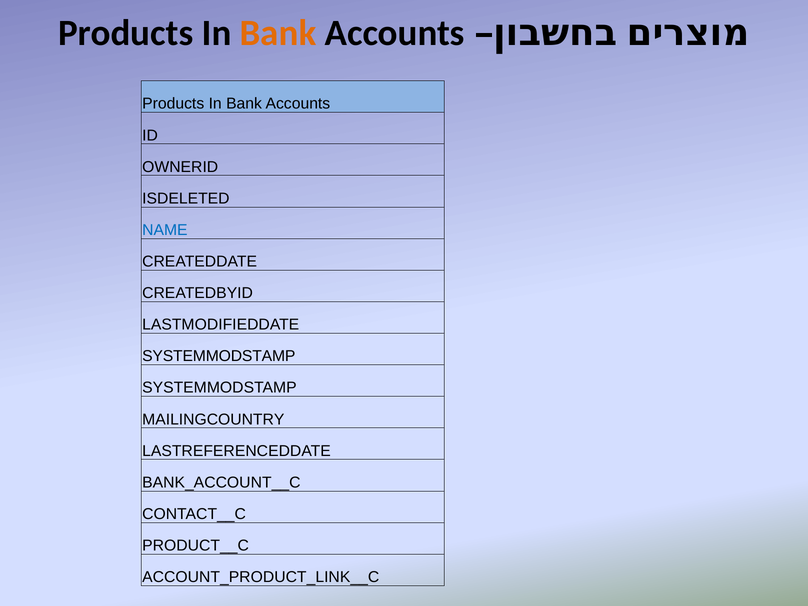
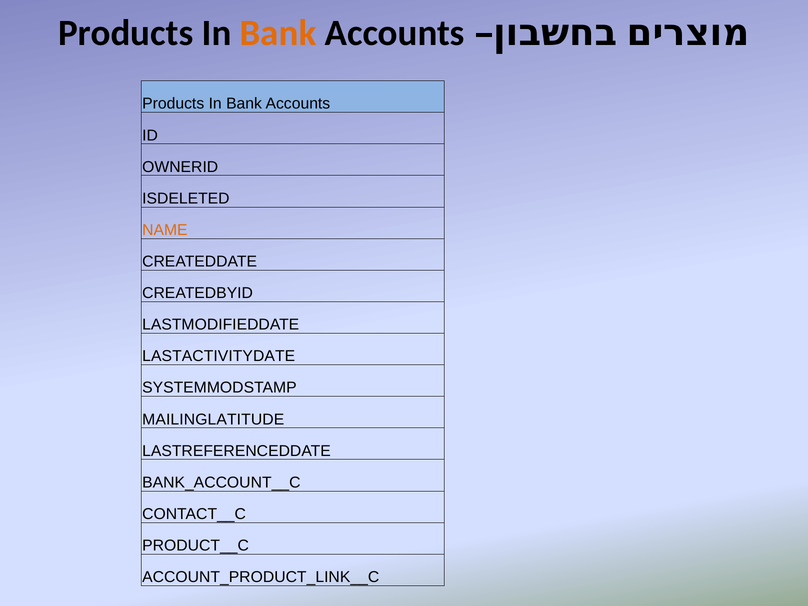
NAME colour: blue -> orange (165, 230)
SYSTEMMODSTAMP: SYSTEMMODSTAMP -> LASTACTIVITYDATE (219, 356)
MAILINGCOUNTRY: MAILINGCOUNTRY -> MAILINGLATITUDE (213, 419)
